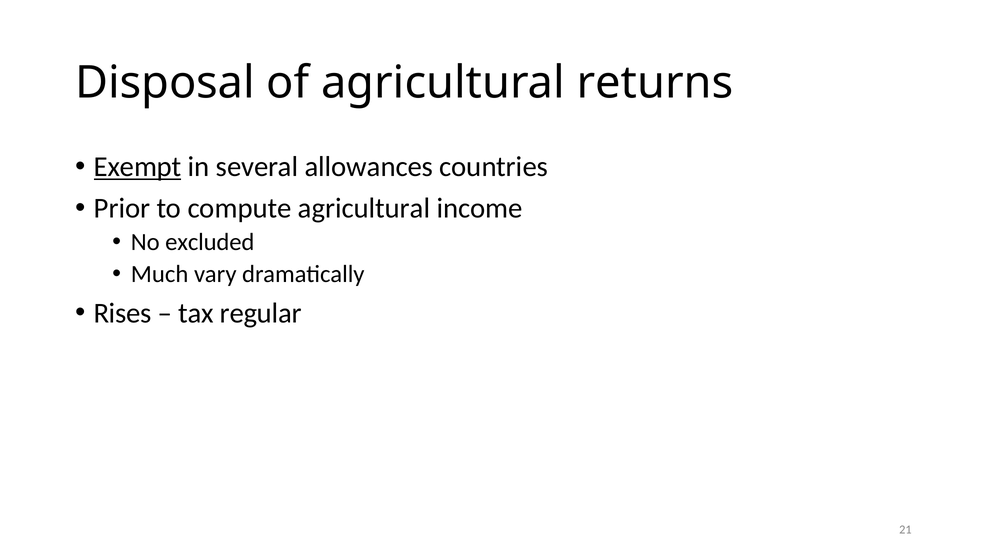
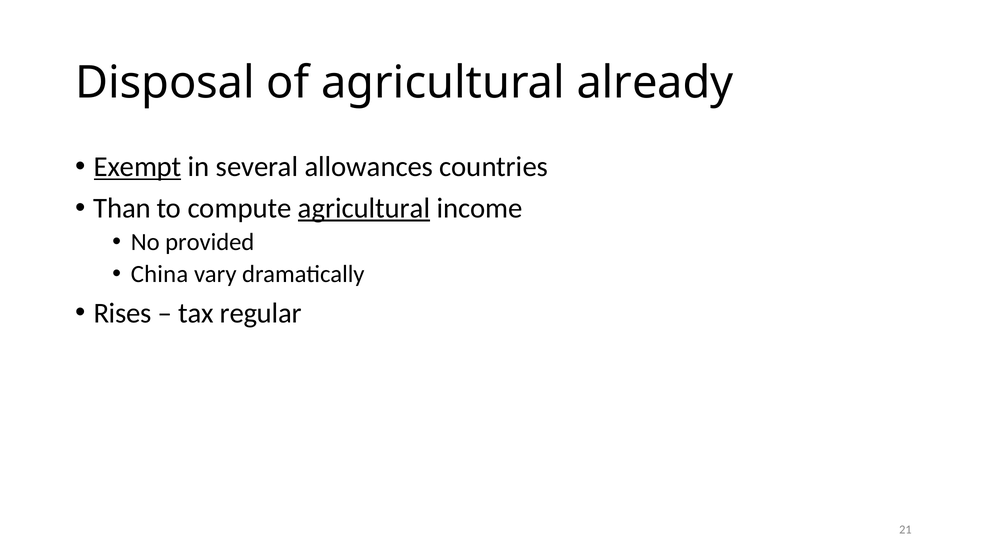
returns: returns -> already (655, 83)
Prior: Prior -> Than (122, 208)
agricultural underline: none -> present (364, 208)
excluded: excluded -> provided (210, 242)
Much: Much -> China (160, 274)
